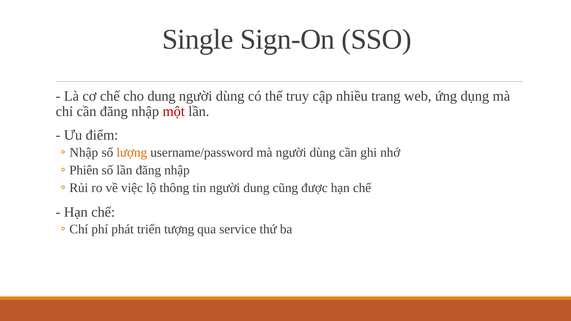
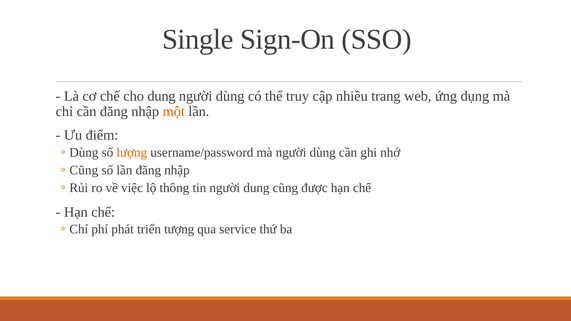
một colour: red -> orange (174, 112)
Nhập: Nhập -> Dùng (84, 153)
Phiên: Phiên -> Cũng (84, 170)
